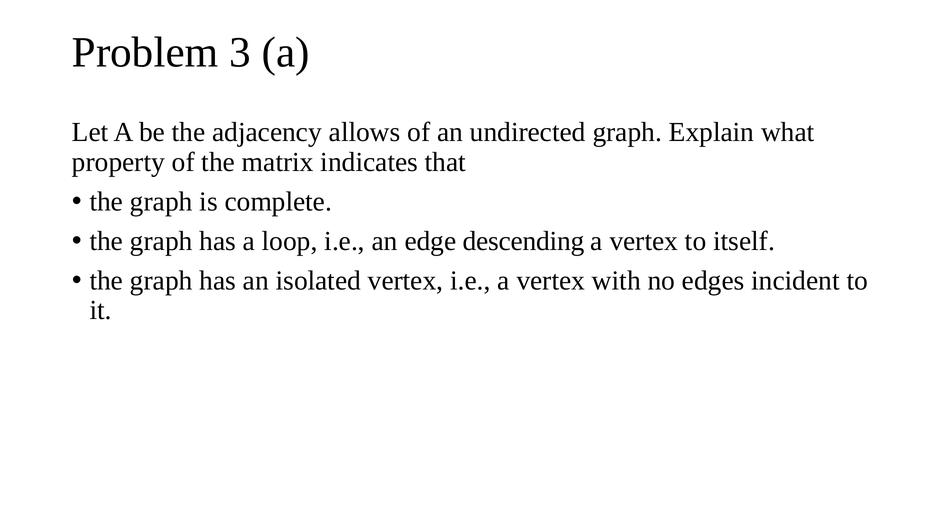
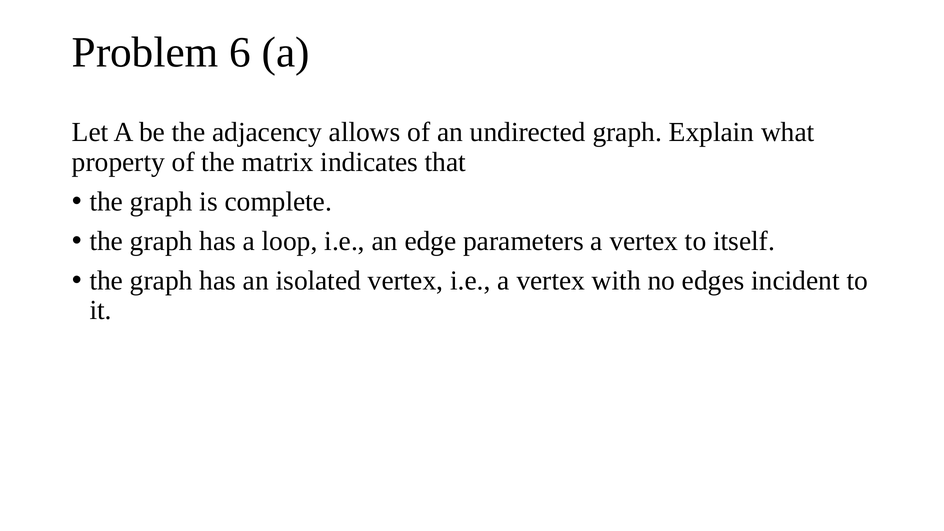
3: 3 -> 6 (240, 52)
descending: descending -> parameters (523, 241)
